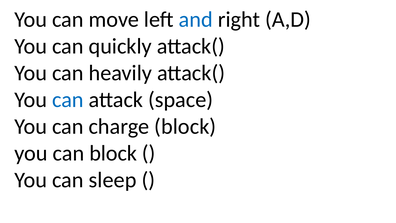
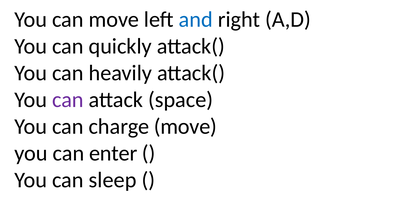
can colour: blue -> purple (68, 100)
charge block: block -> move (185, 126)
can block: block -> enter (113, 153)
